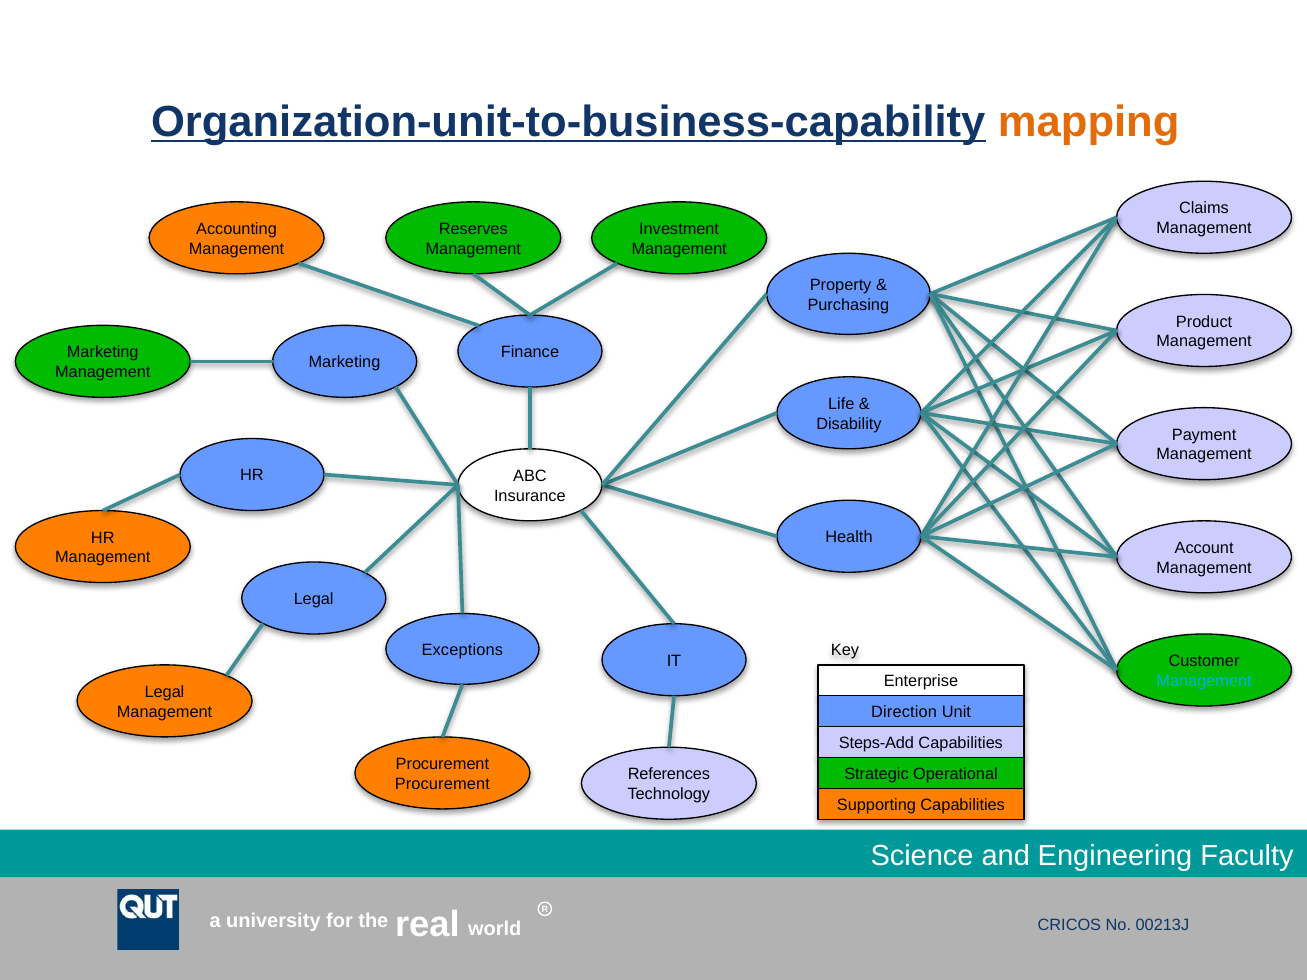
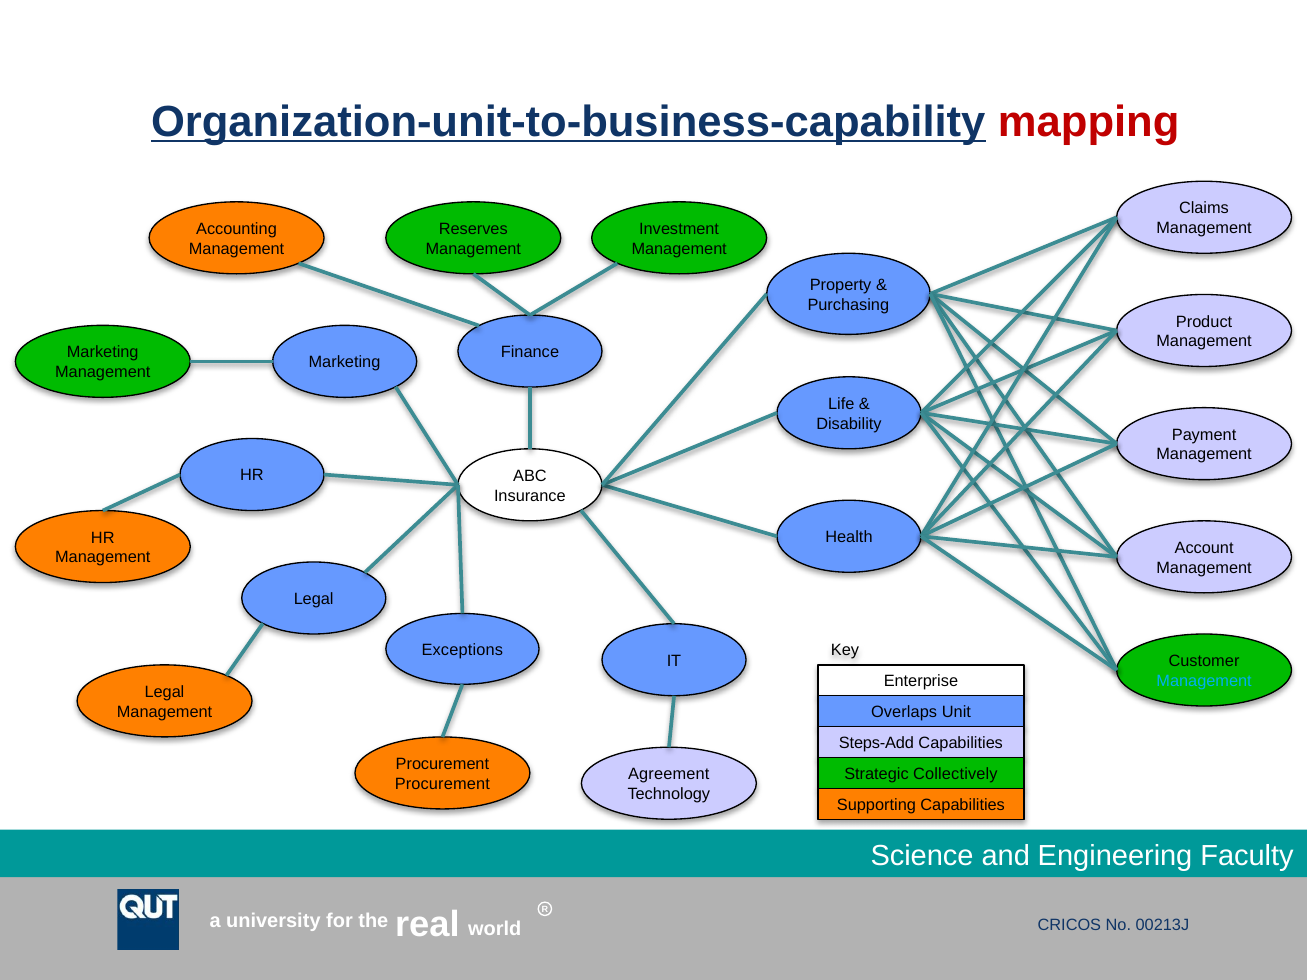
mapping colour: orange -> red (1089, 122)
Direction: Direction -> Overlaps (904, 712)
Operational: Operational -> Collectively (955, 774)
References: References -> Agreement (669, 775)
